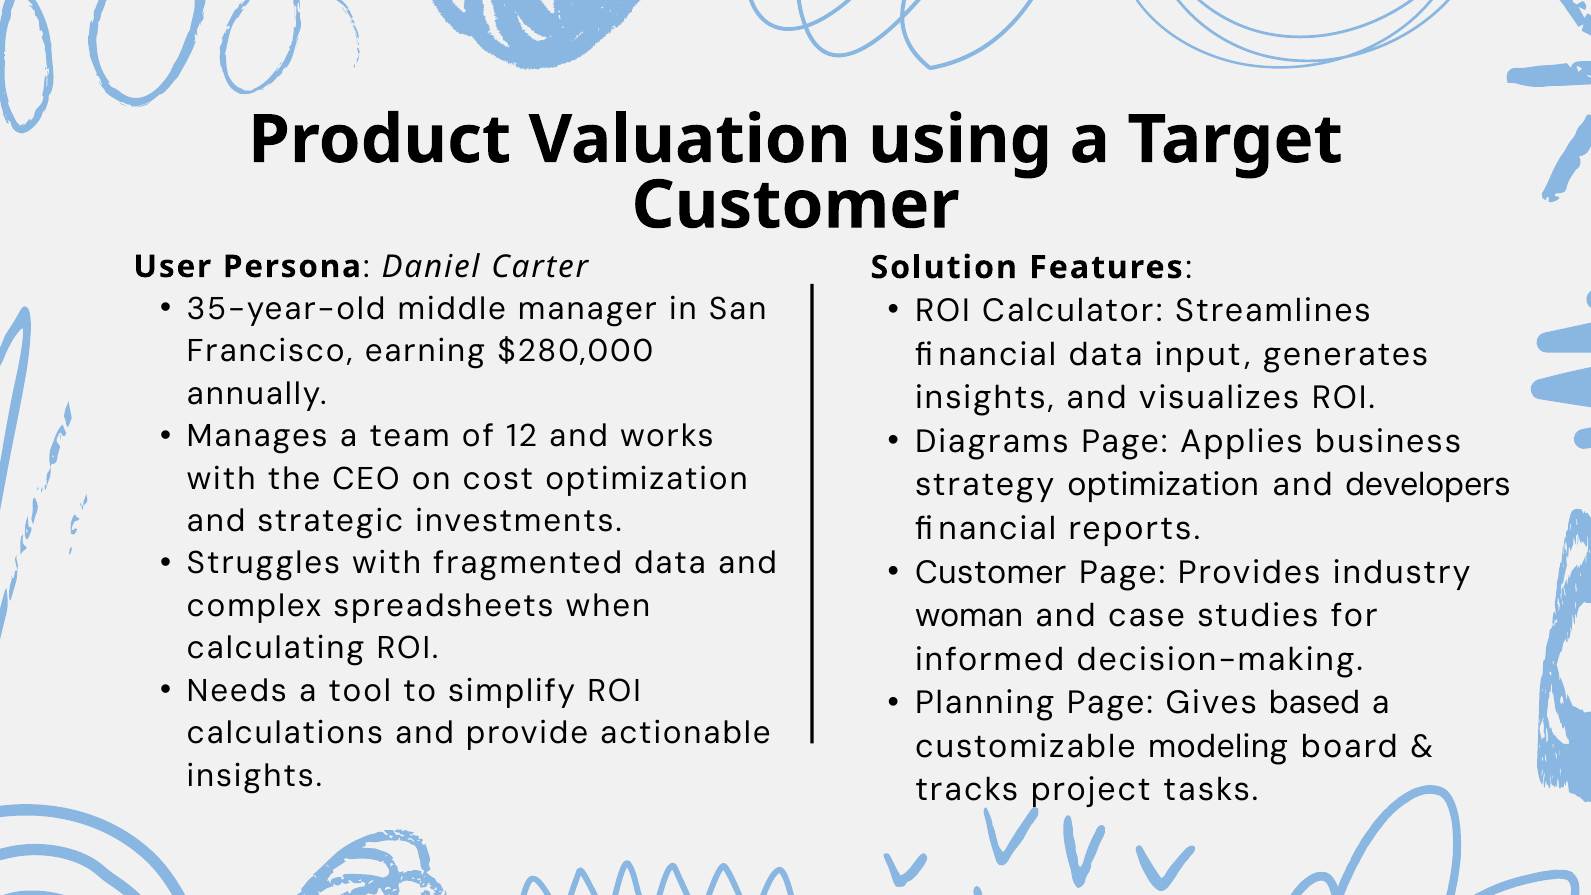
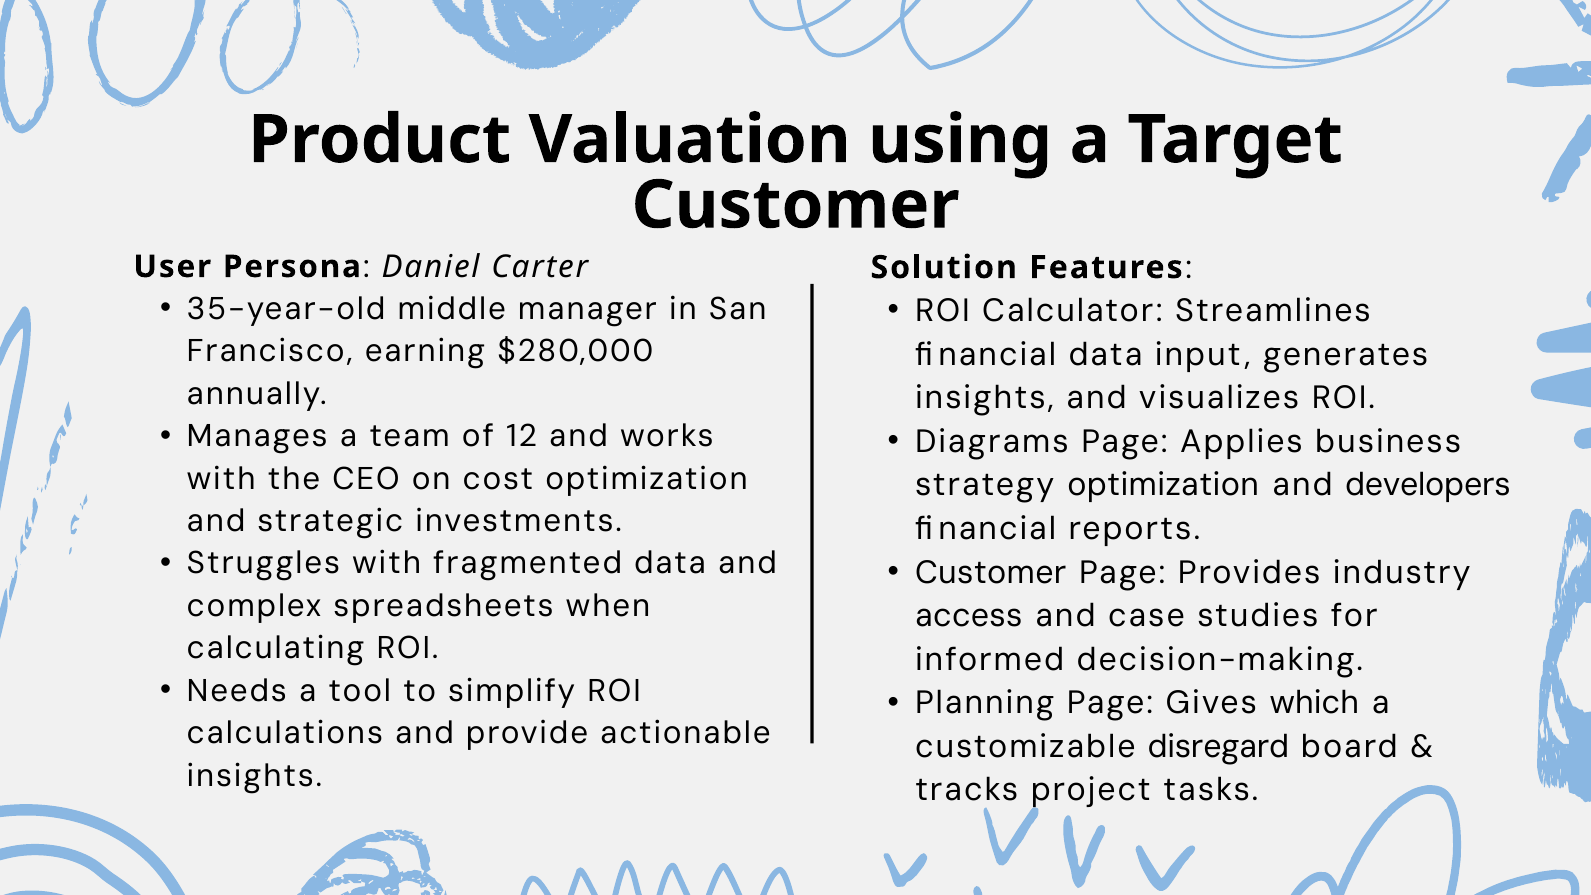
woman: woman -> access (969, 616)
based: based -> which (1314, 703)
modeling: modeling -> disregard (1218, 747)
